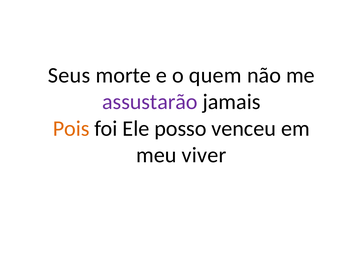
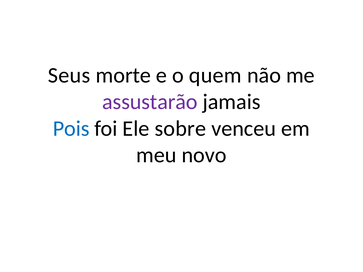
Pois colour: orange -> blue (71, 129)
posso: posso -> sobre (180, 129)
viver: viver -> novo (204, 155)
